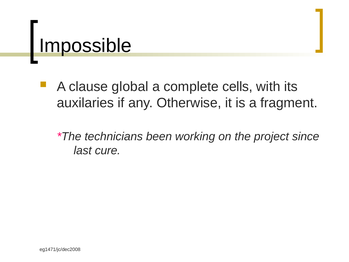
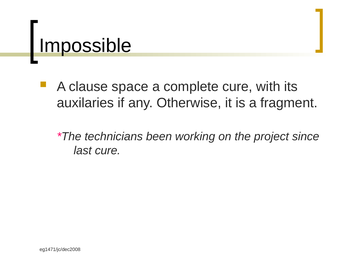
global: global -> space (130, 86)
complete cells: cells -> cure (237, 86)
